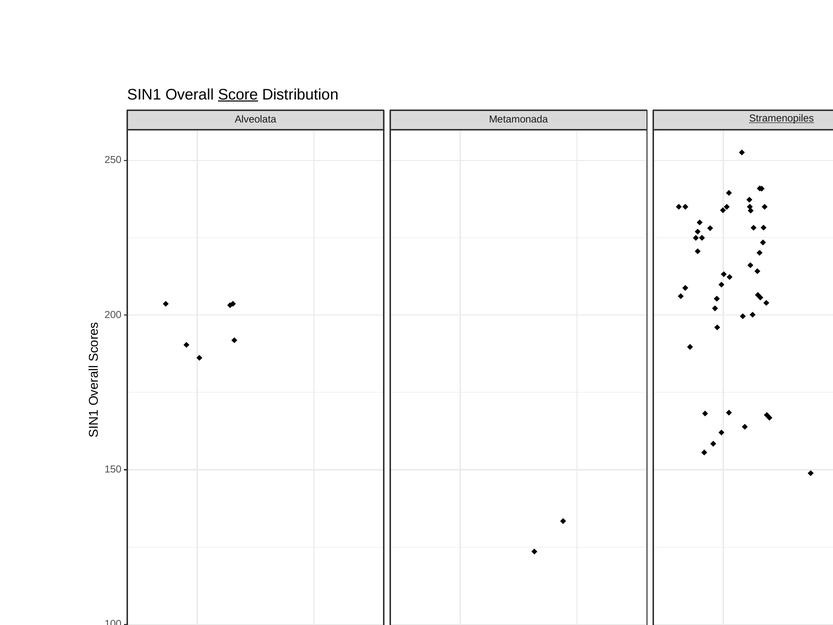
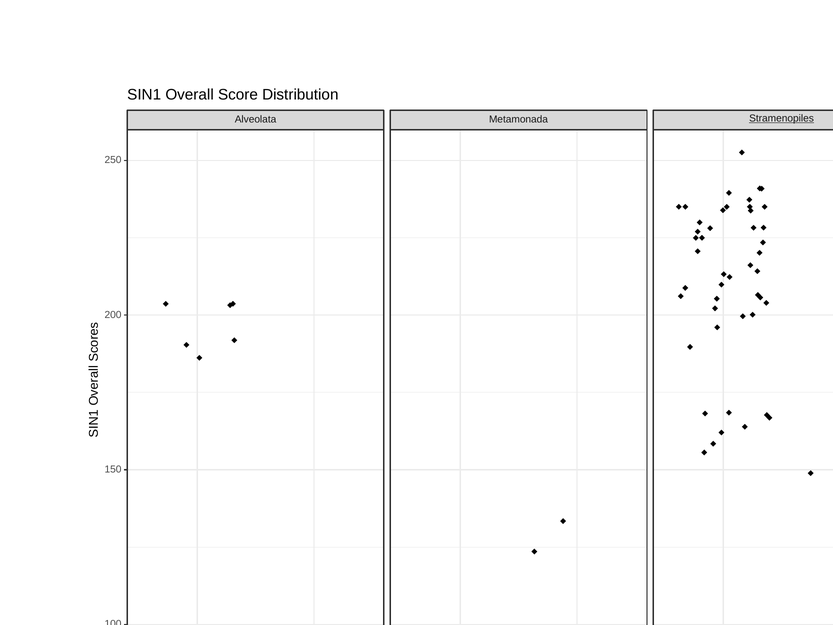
Score underline: present -> none (238, 94)
